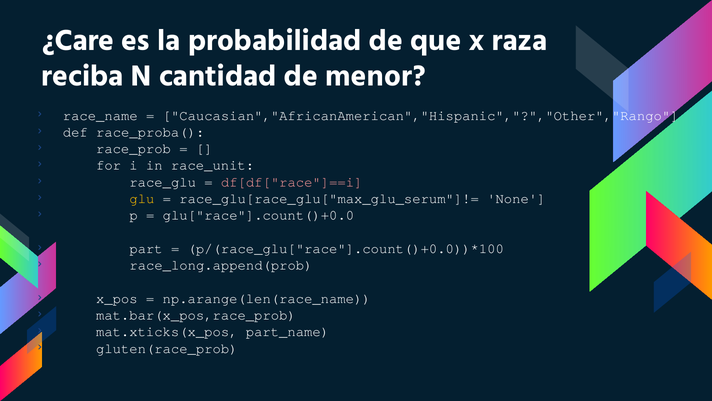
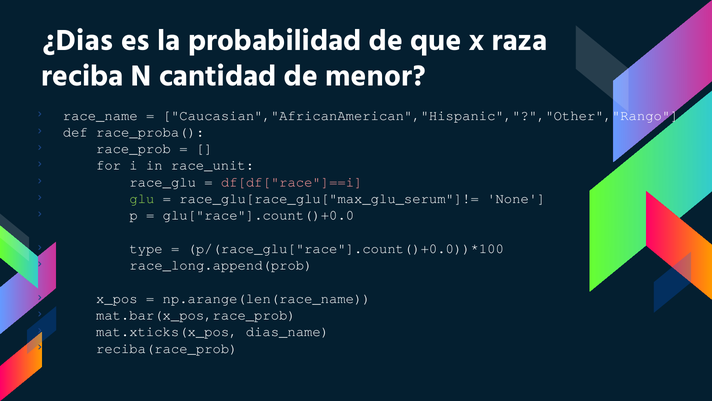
¿Care: ¿Care -> ¿Dias (77, 40)
glu colour: yellow -> light green (142, 198)
part: part -> type (146, 248)
part_name: part_name -> dias_name (287, 331)
gluten(race_prob: gluten(race_prob -> reciba(race_prob (167, 348)
